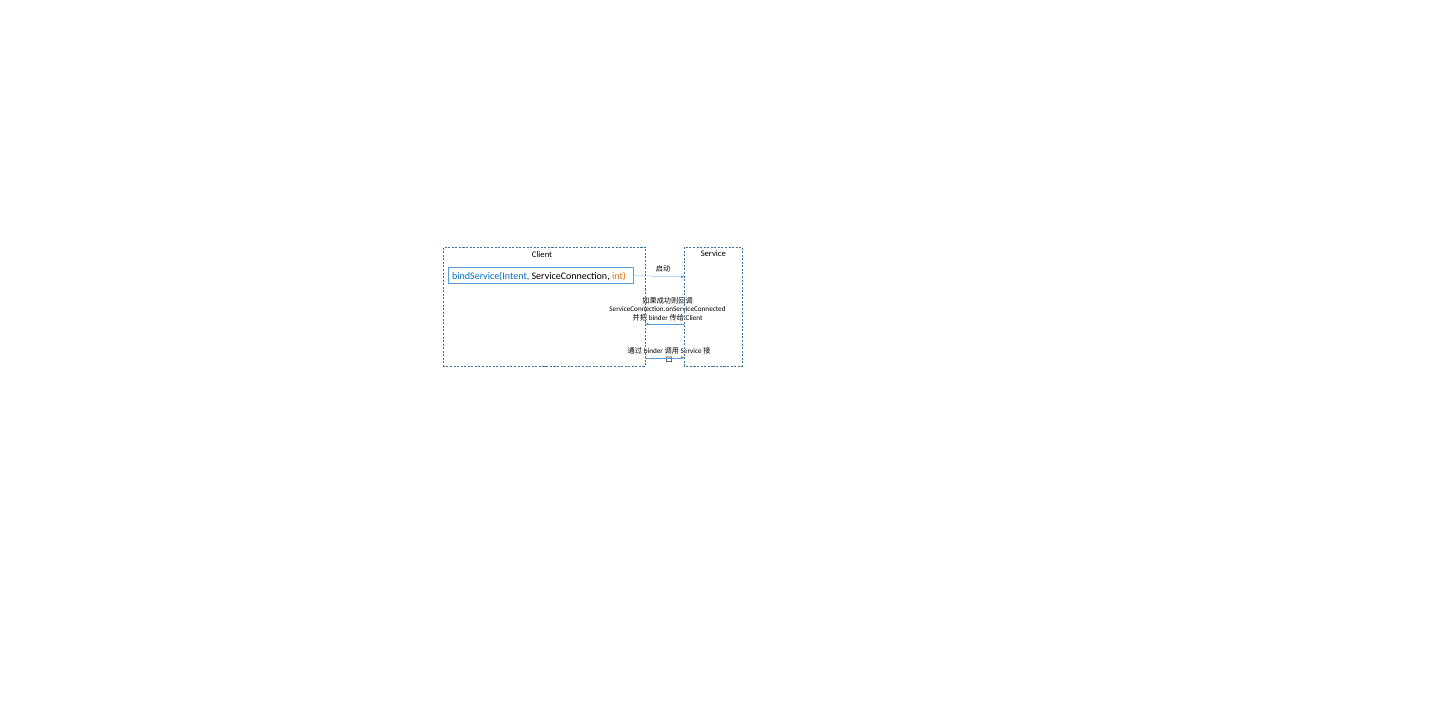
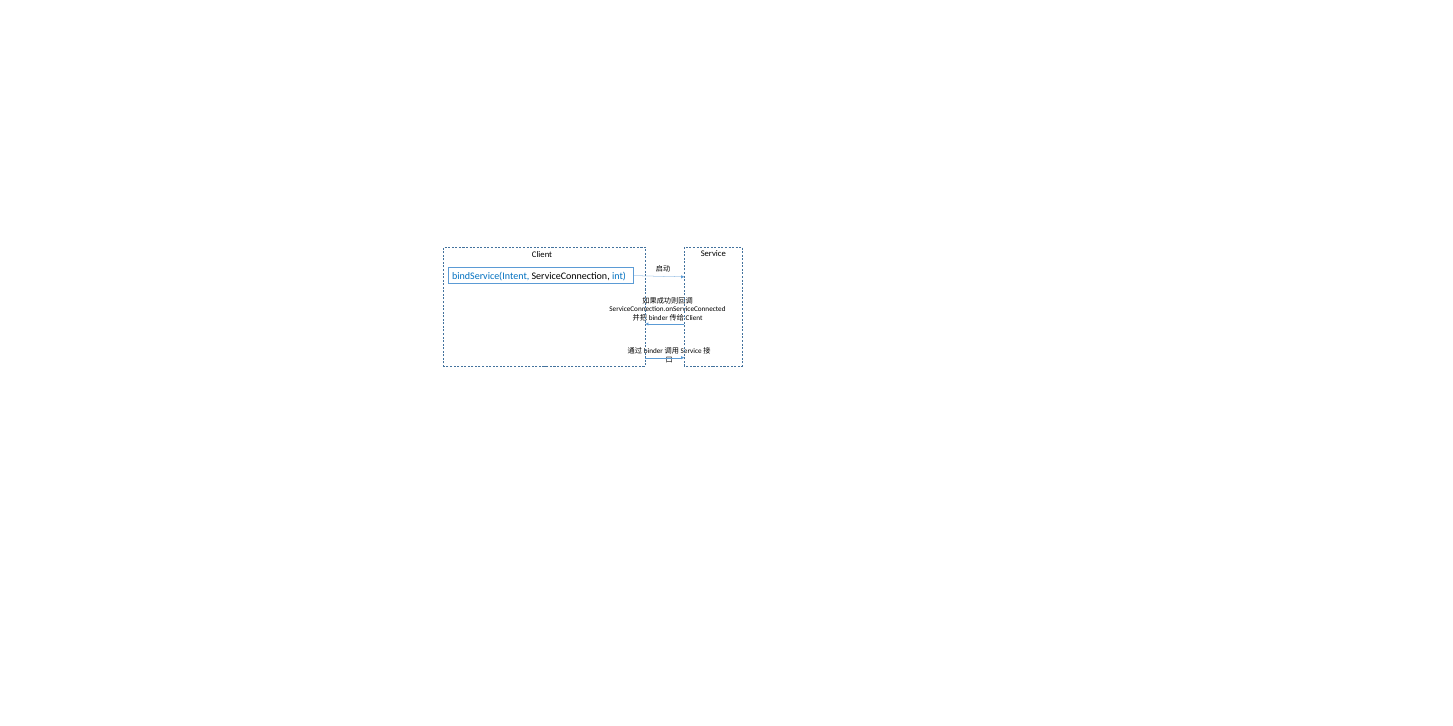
int colour: orange -> blue (619, 277)
